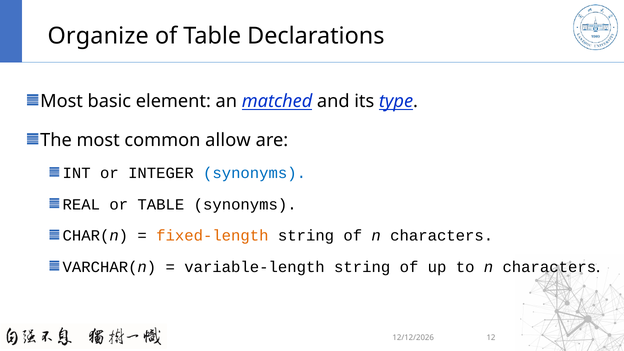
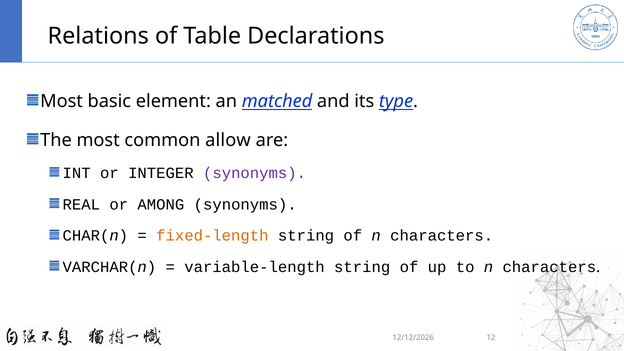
Organize: Organize -> Relations (98, 36)
synonyms colour: blue -> purple (255, 173)
or TABLE: TABLE -> AMONG (161, 204)
